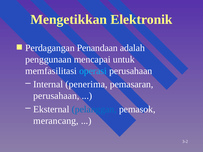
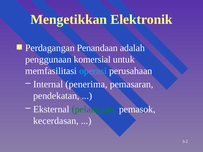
mencapai: mencapai -> komersial (92, 60)
perusahaan: perusahaan -> pendekatan (56, 96)
pelanggan colour: blue -> green (94, 109)
merancang: merancang -> kecerdasan (56, 121)
